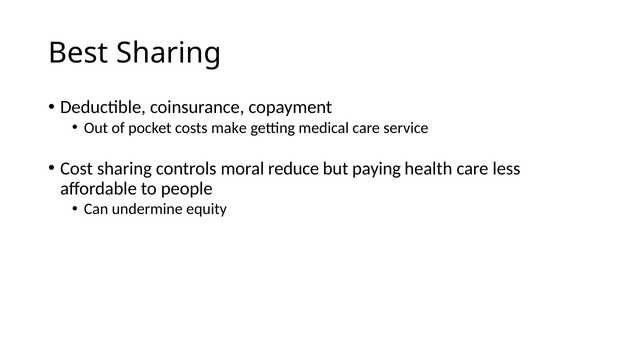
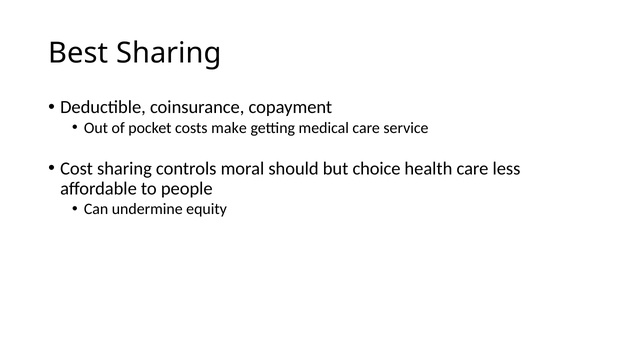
reduce: reduce -> should (294, 168)
paying: paying -> choice (377, 168)
